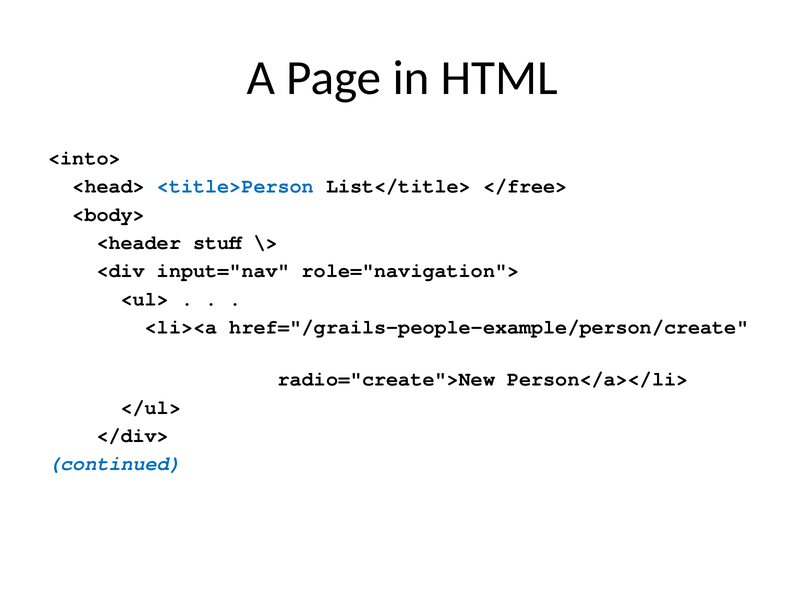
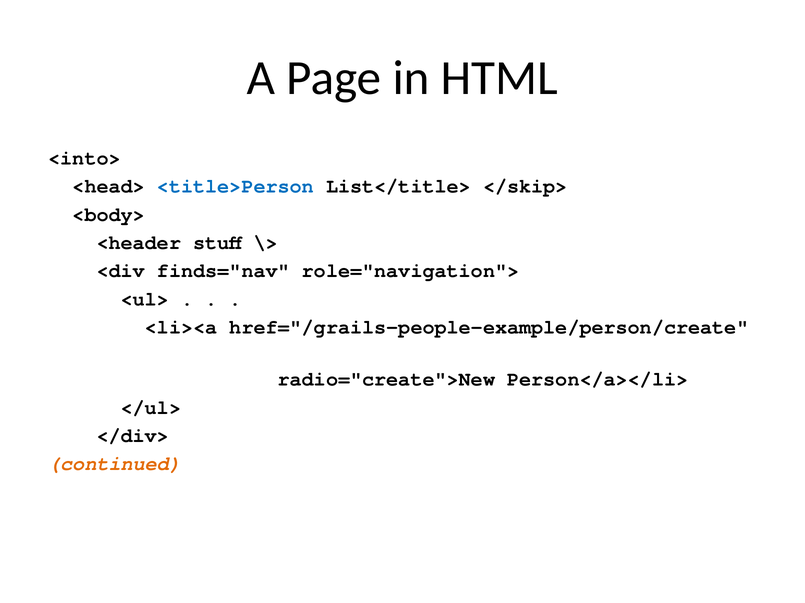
</free>: </free> -> </skip> (525, 187)
input="nav: input="nav -> finds="nav (223, 271)
continued colour: blue -> orange (115, 464)
